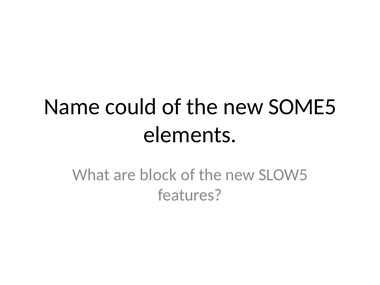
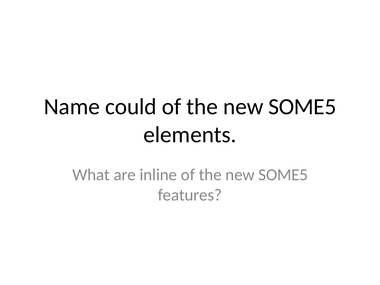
block: block -> inline (158, 175)
SLOW5: SLOW5 -> SOME5 (283, 175)
